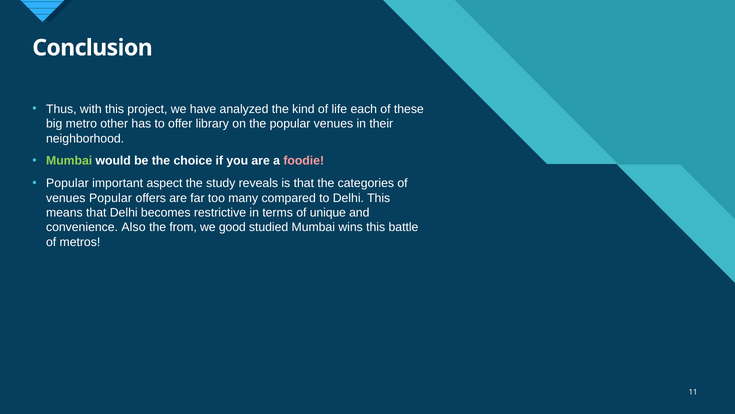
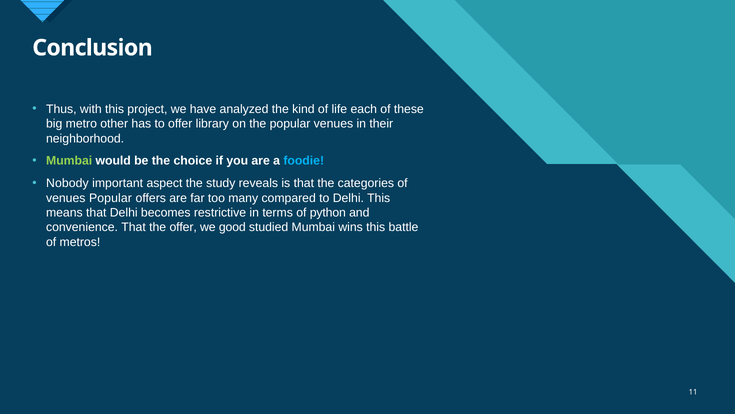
foodie colour: pink -> light blue (304, 161)
Popular: Popular -> Nobody (67, 183)
unique: unique -> python (328, 212)
convenience Also: Also -> That (134, 227)
the from: from -> offer (183, 227)
